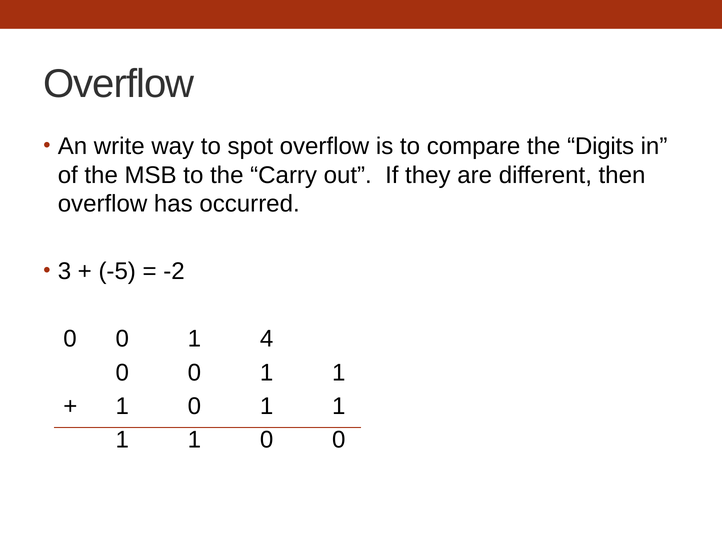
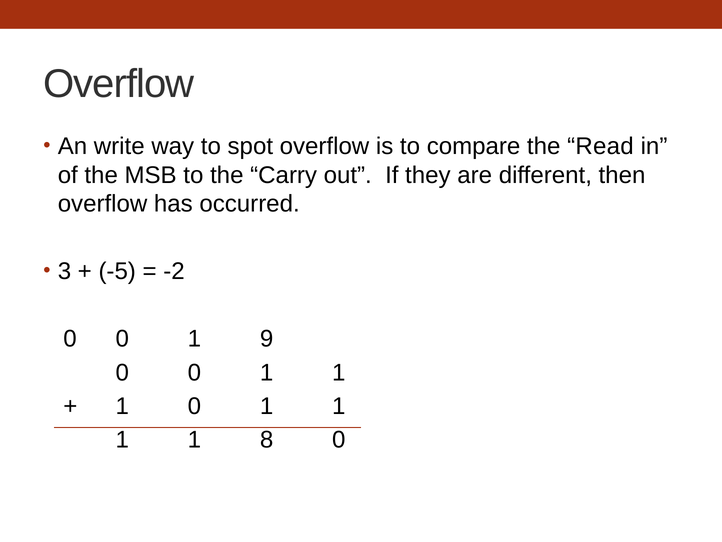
Digits: Digits -> Read (600, 146)
4: 4 -> 9 (267, 339)
1 1 0: 0 -> 8 (267, 440)
